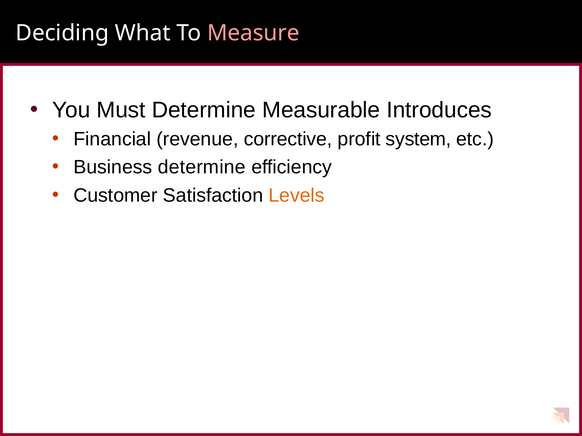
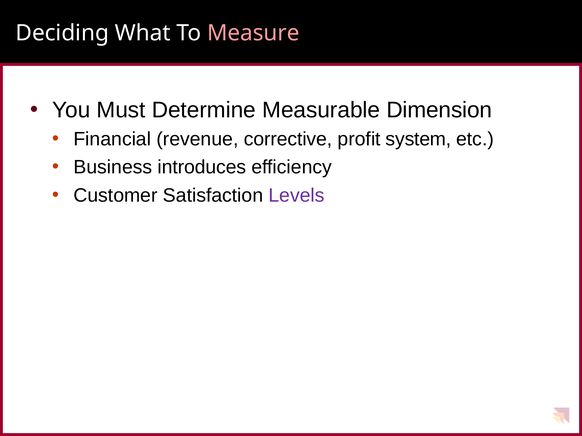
Introduces: Introduces -> Dimension (439, 110)
Business determine: determine -> introduces (202, 167)
Levels colour: orange -> purple (297, 196)
